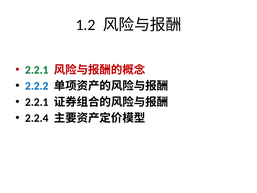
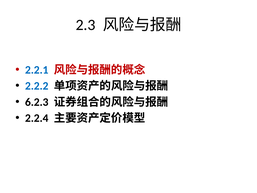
1.2: 1.2 -> 2.3 (86, 25)
2.2.1 colour: green -> blue (37, 70)
2.2.1: 2.2.1 -> 6.2.3 (37, 102)
